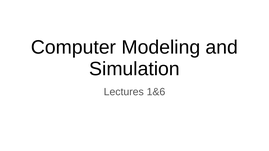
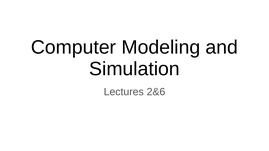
1&6: 1&6 -> 2&6 (156, 92)
